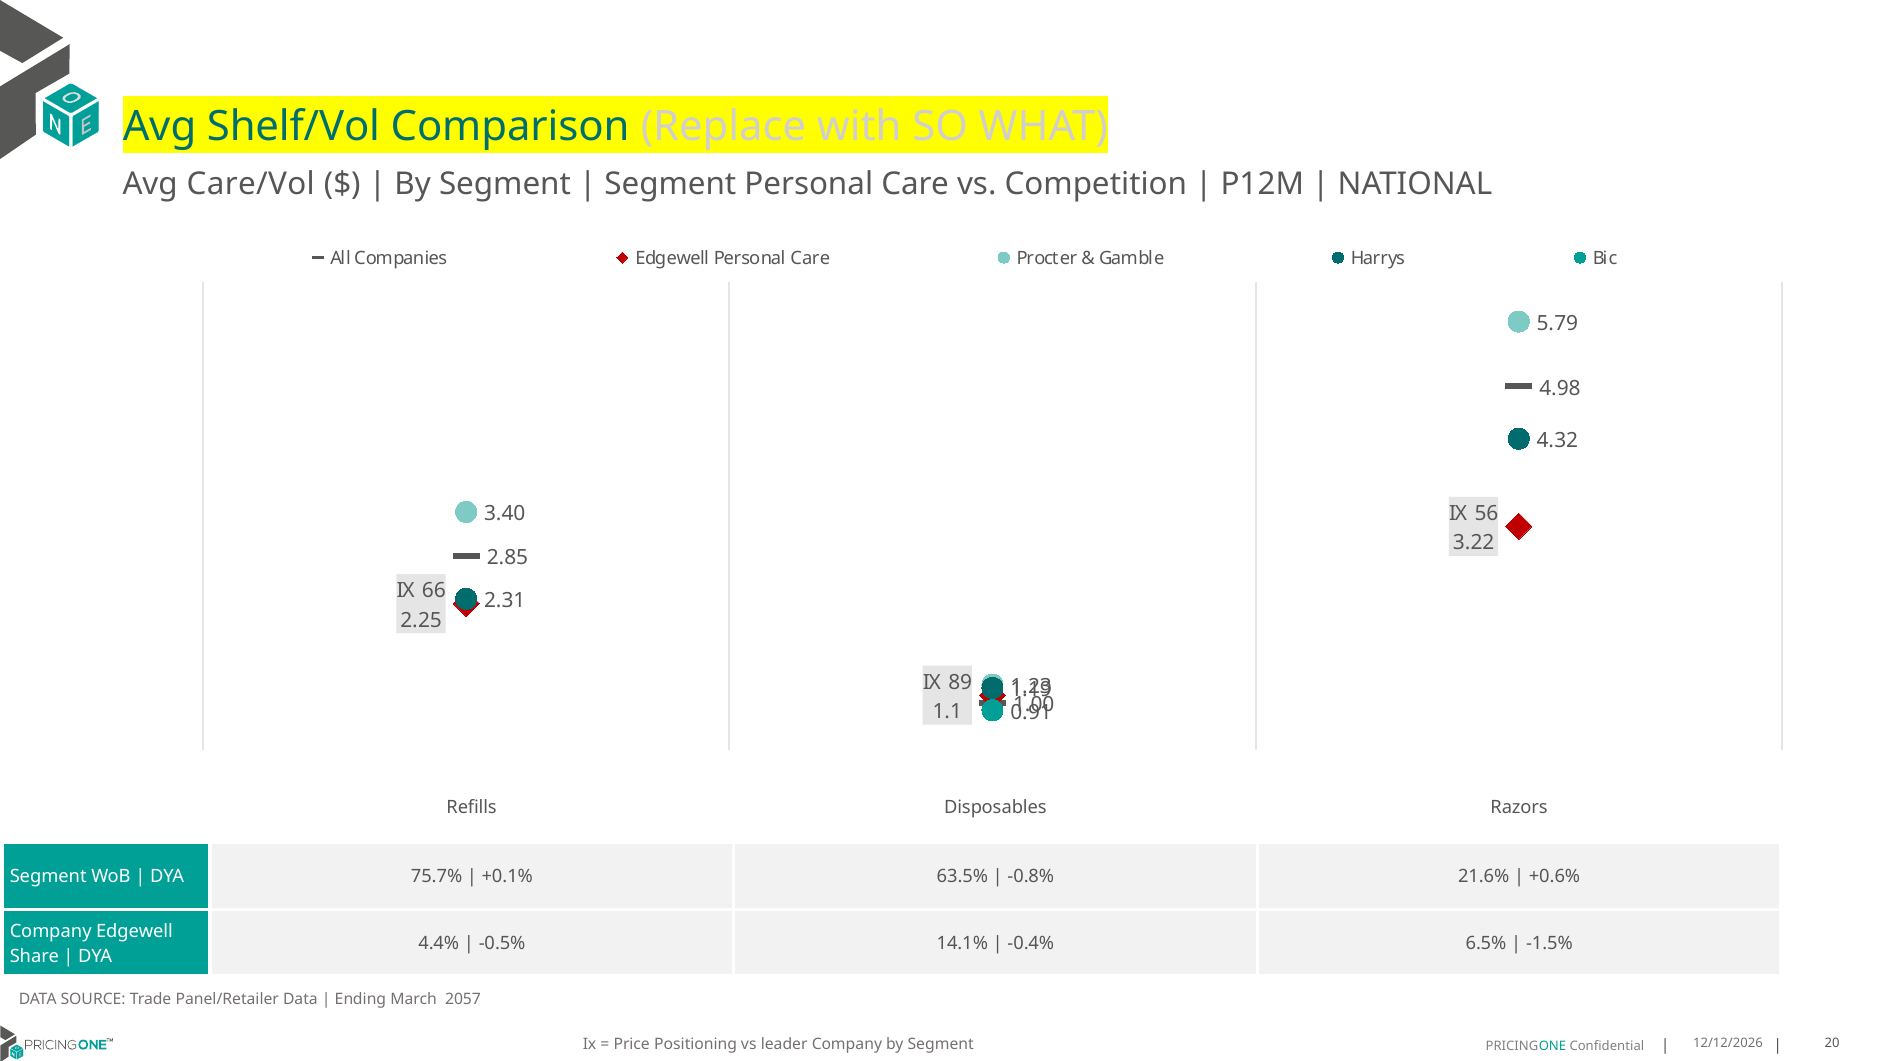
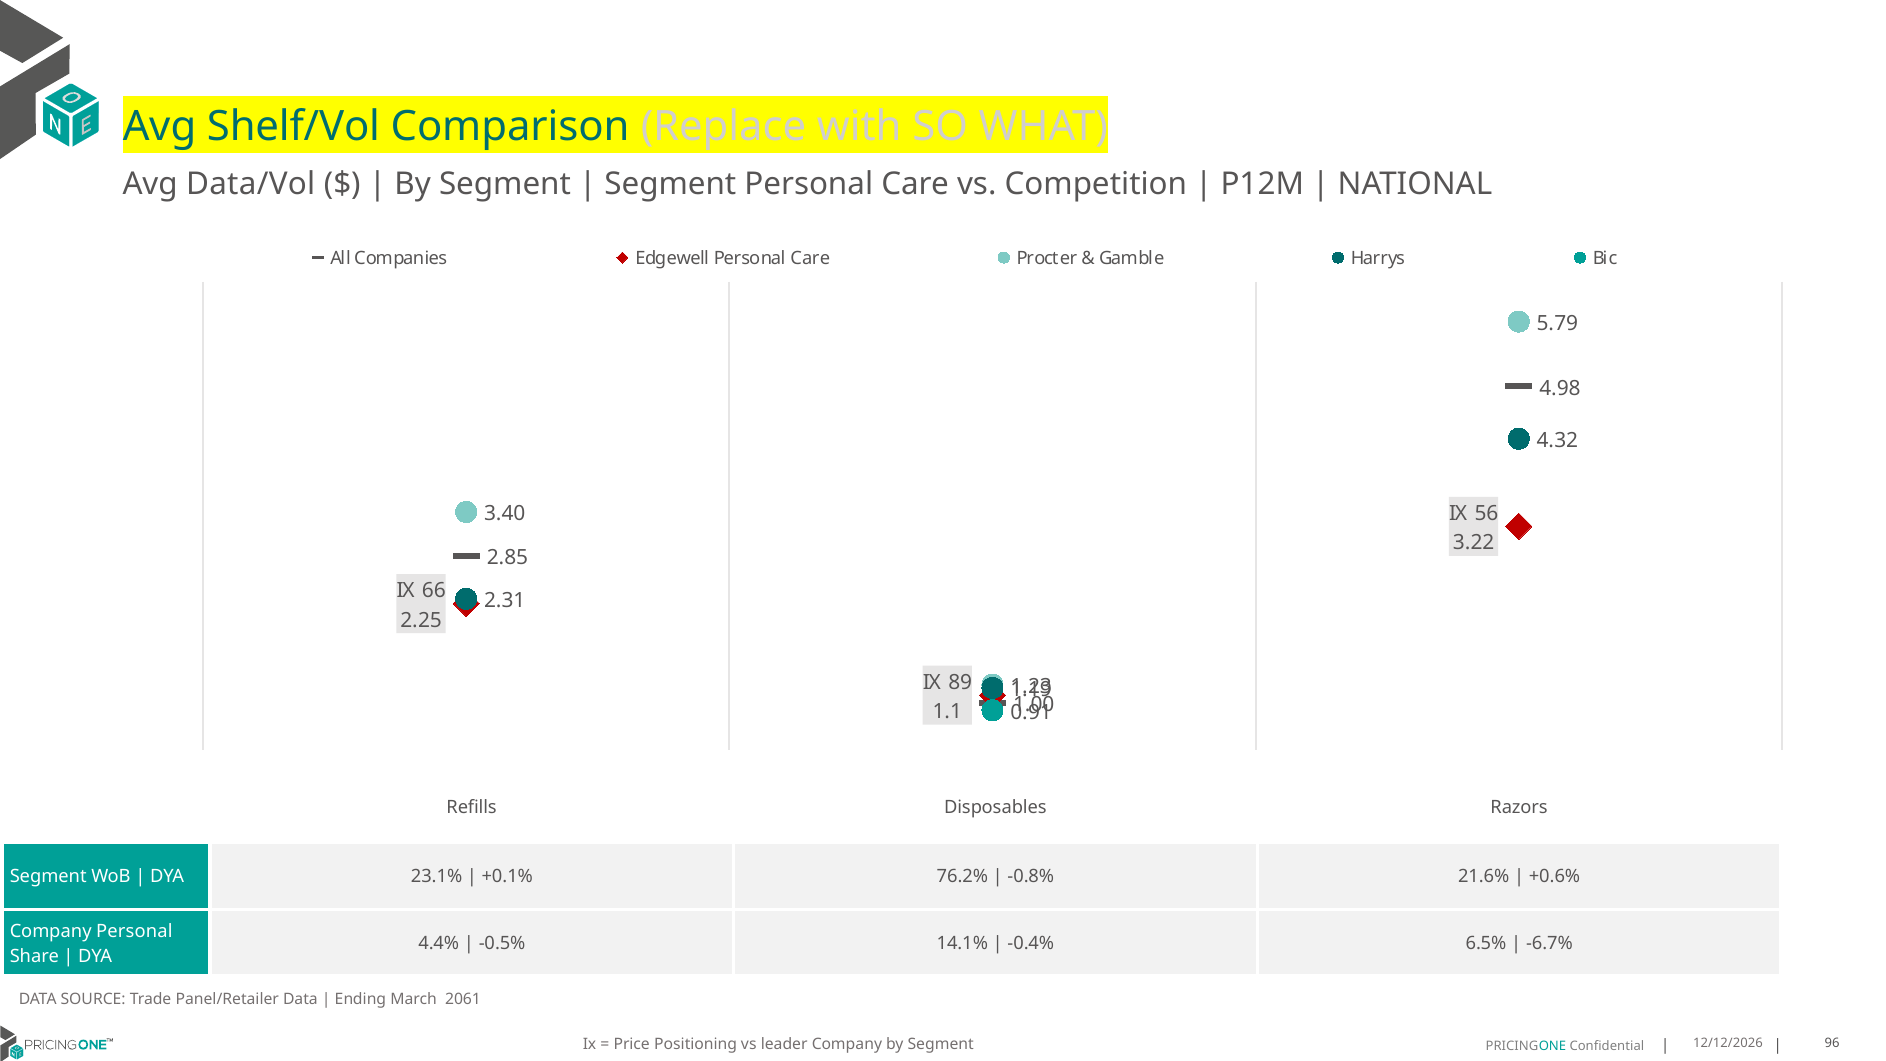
Care/Vol: Care/Vol -> Data/Vol (251, 184)
75.7%: 75.7% -> 23.1% (437, 877)
63.5%: 63.5% -> 76.2% (962, 877)
Company Edgewell: Edgewell -> Personal (134, 931)
-1.5%: -1.5% -> -6.7% (1549, 944)
2057: 2057 -> 2061 (463, 999)
20: 20 -> 96 (1832, 1043)
